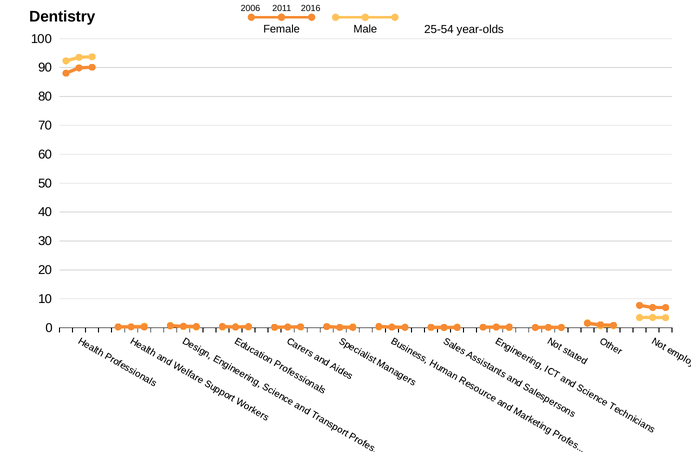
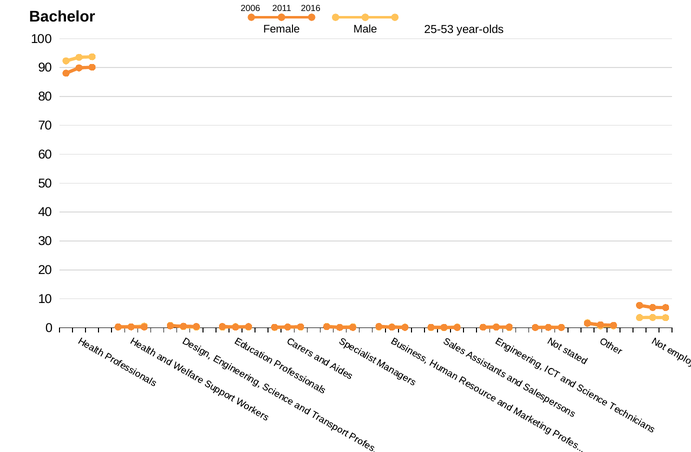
Dentistry: Dentistry -> Bachelor (62, 17)
25-54: 25-54 -> 25-53 (439, 29)
